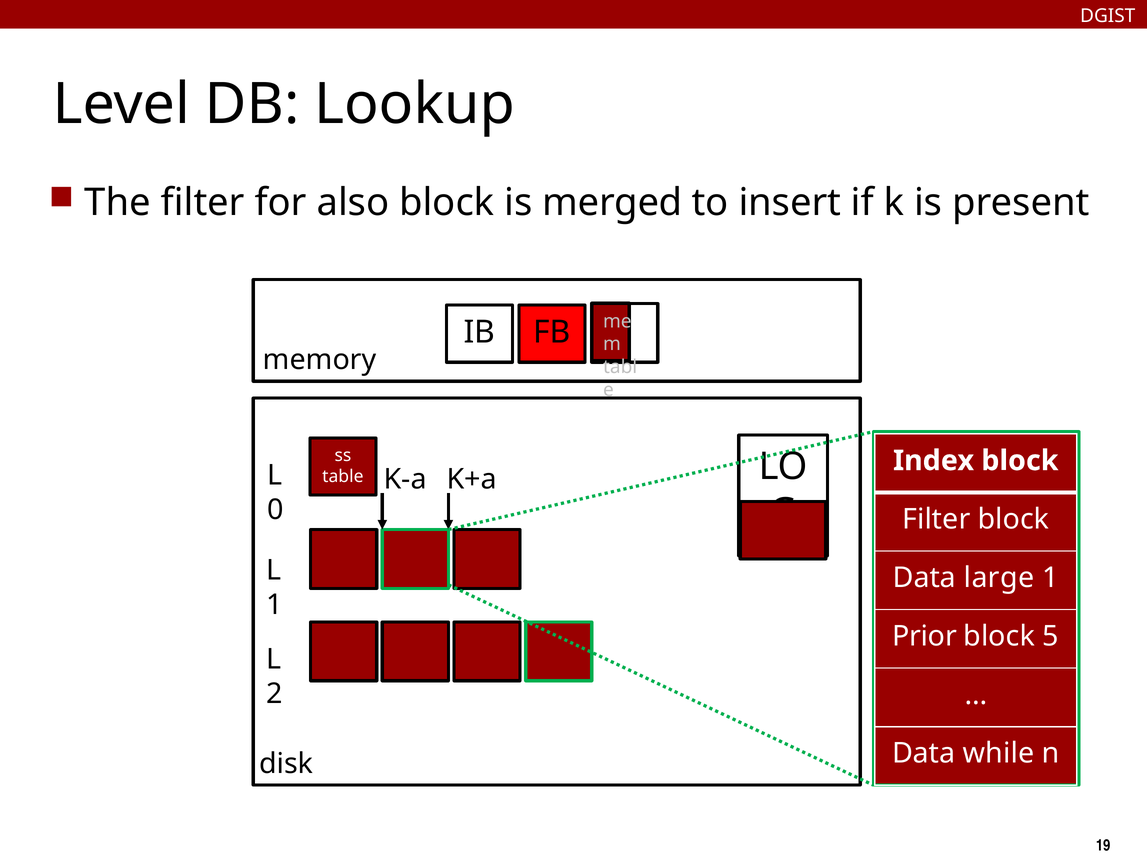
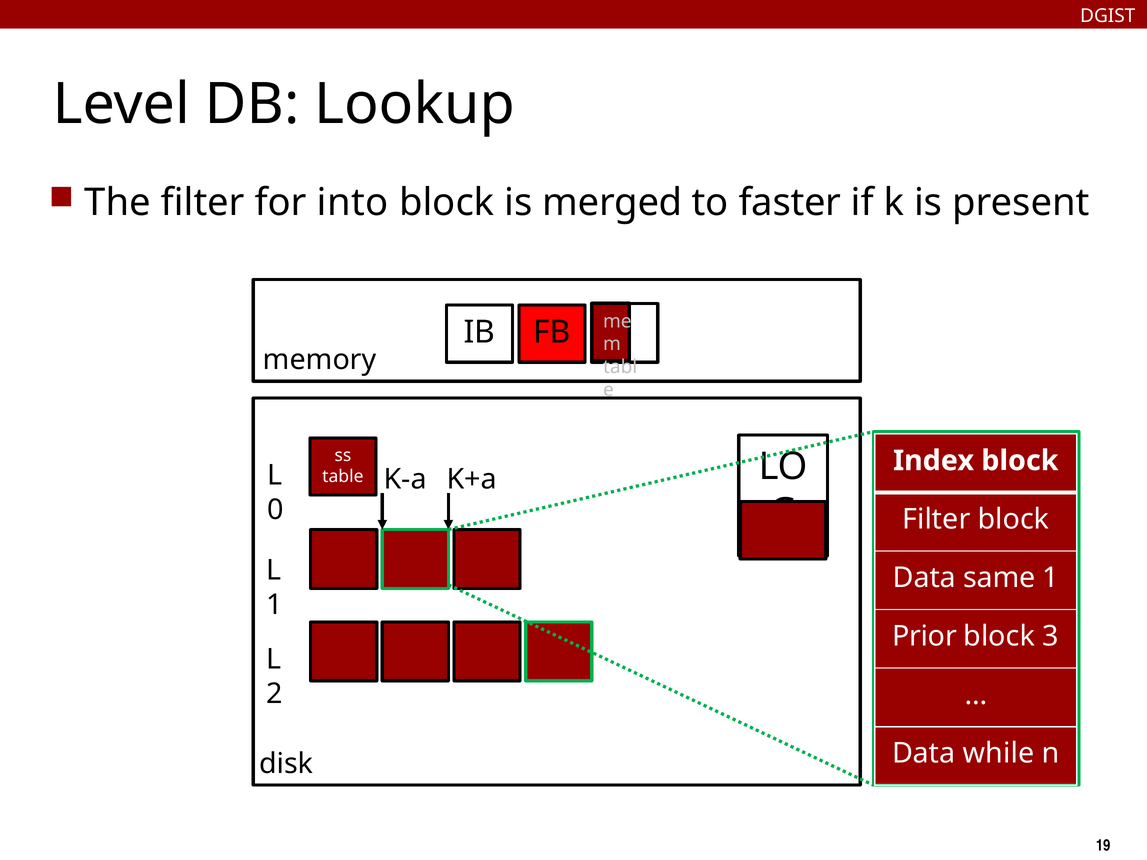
also: also -> into (353, 202)
insert: insert -> faster (790, 202)
large: large -> same (999, 578)
5: 5 -> 3 (1051, 637)
